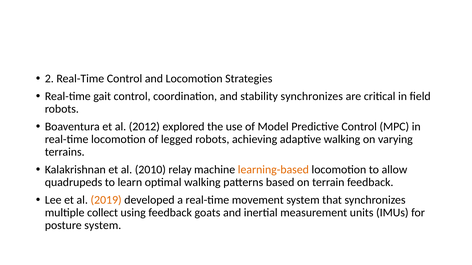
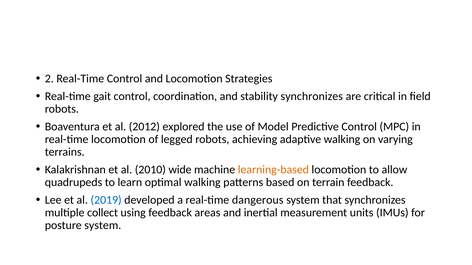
relay: relay -> wide (180, 170)
2019 colour: orange -> blue (106, 200)
movement: movement -> dangerous (258, 200)
goats: goats -> areas (207, 213)
